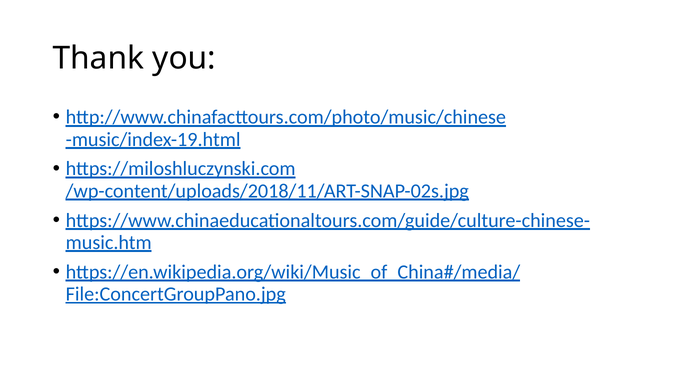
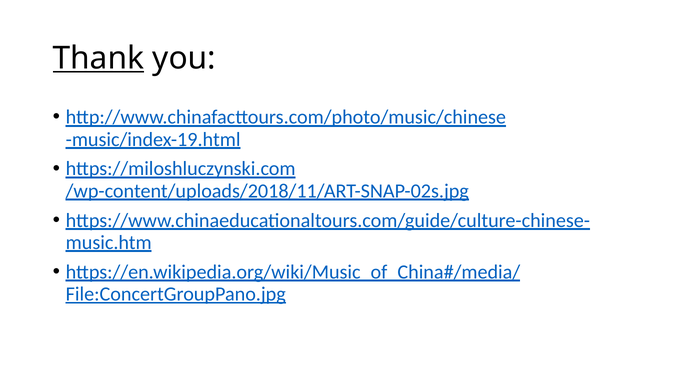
Thank underline: none -> present (99, 58)
